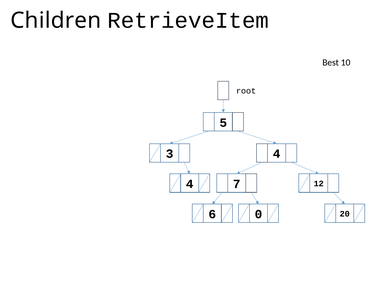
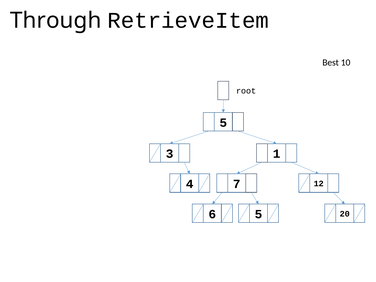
Children: Children -> Through (56, 21)
3 4: 4 -> 1 (277, 154)
6 0: 0 -> 5 (258, 214)
